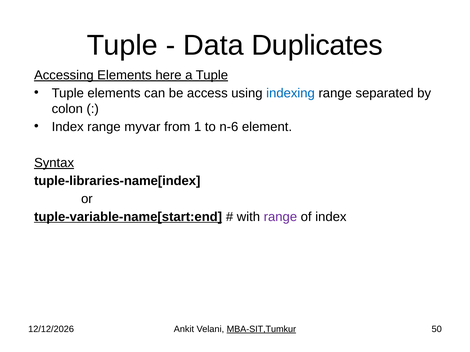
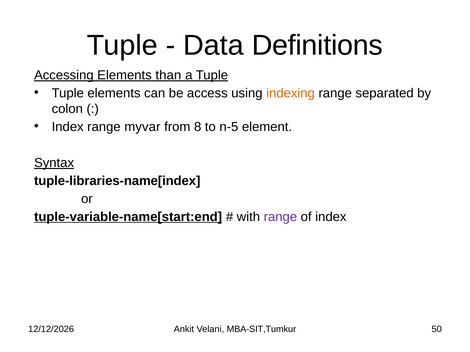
Duplicates: Duplicates -> Definitions (317, 45)
here: here -> than (168, 75)
indexing colour: blue -> orange (291, 93)
1: 1 -> 8 (198, 127)
n-6: n-6 -> n-5 (229, 127)
MBA-SIT,Tumkur underline: present -> none (261, 329)
